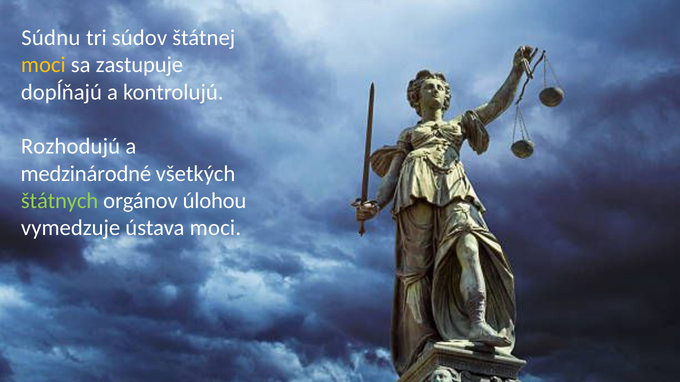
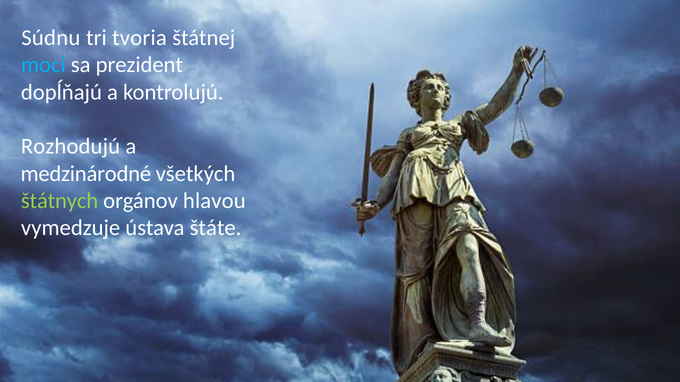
súdov: súdov -> tvoria (139, 38)
moci colour: yellow -> light blue (43, 65)
zastupuje: zastupuje -> prezident (139, 65)
úlohou: úlohou -> hlavou (214, 201)
ústava moci: moci -> štáte (216, 228)
